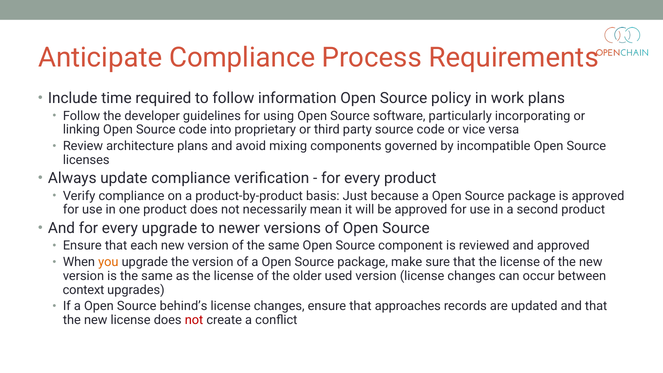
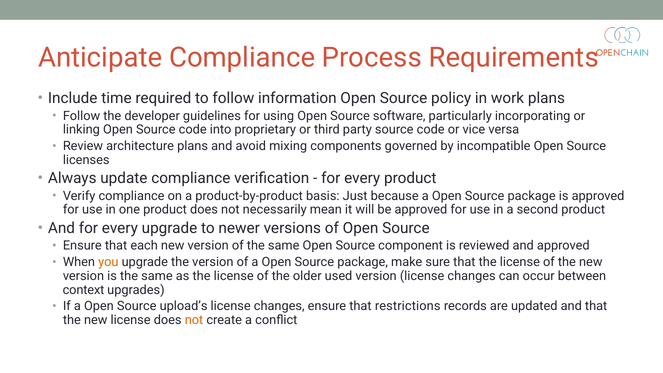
behind’s: behind’s -> upload’s (184, 306)
approaches: approaches -> restrictions (408, 306)
not colour: red -> orange (194, 320)
